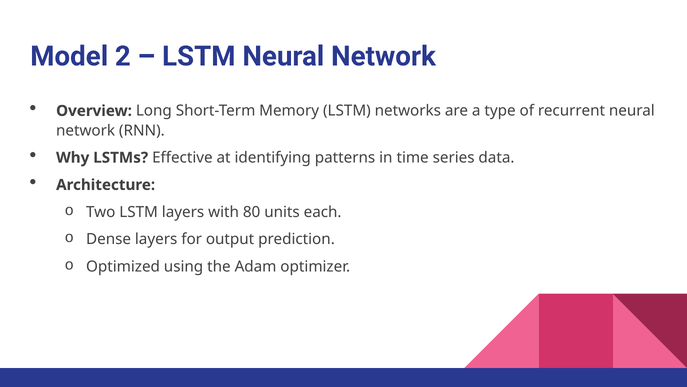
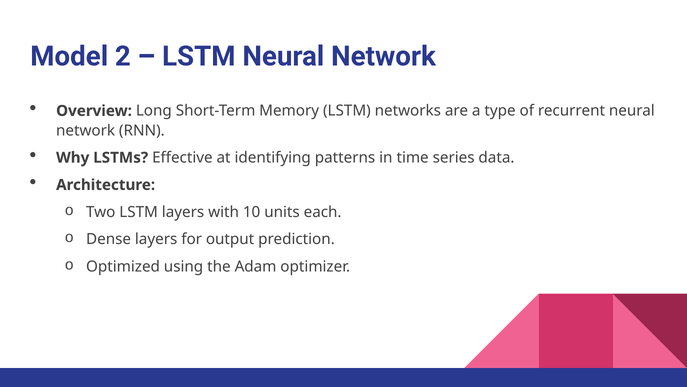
80: 80 -> 10 (252, 212)
